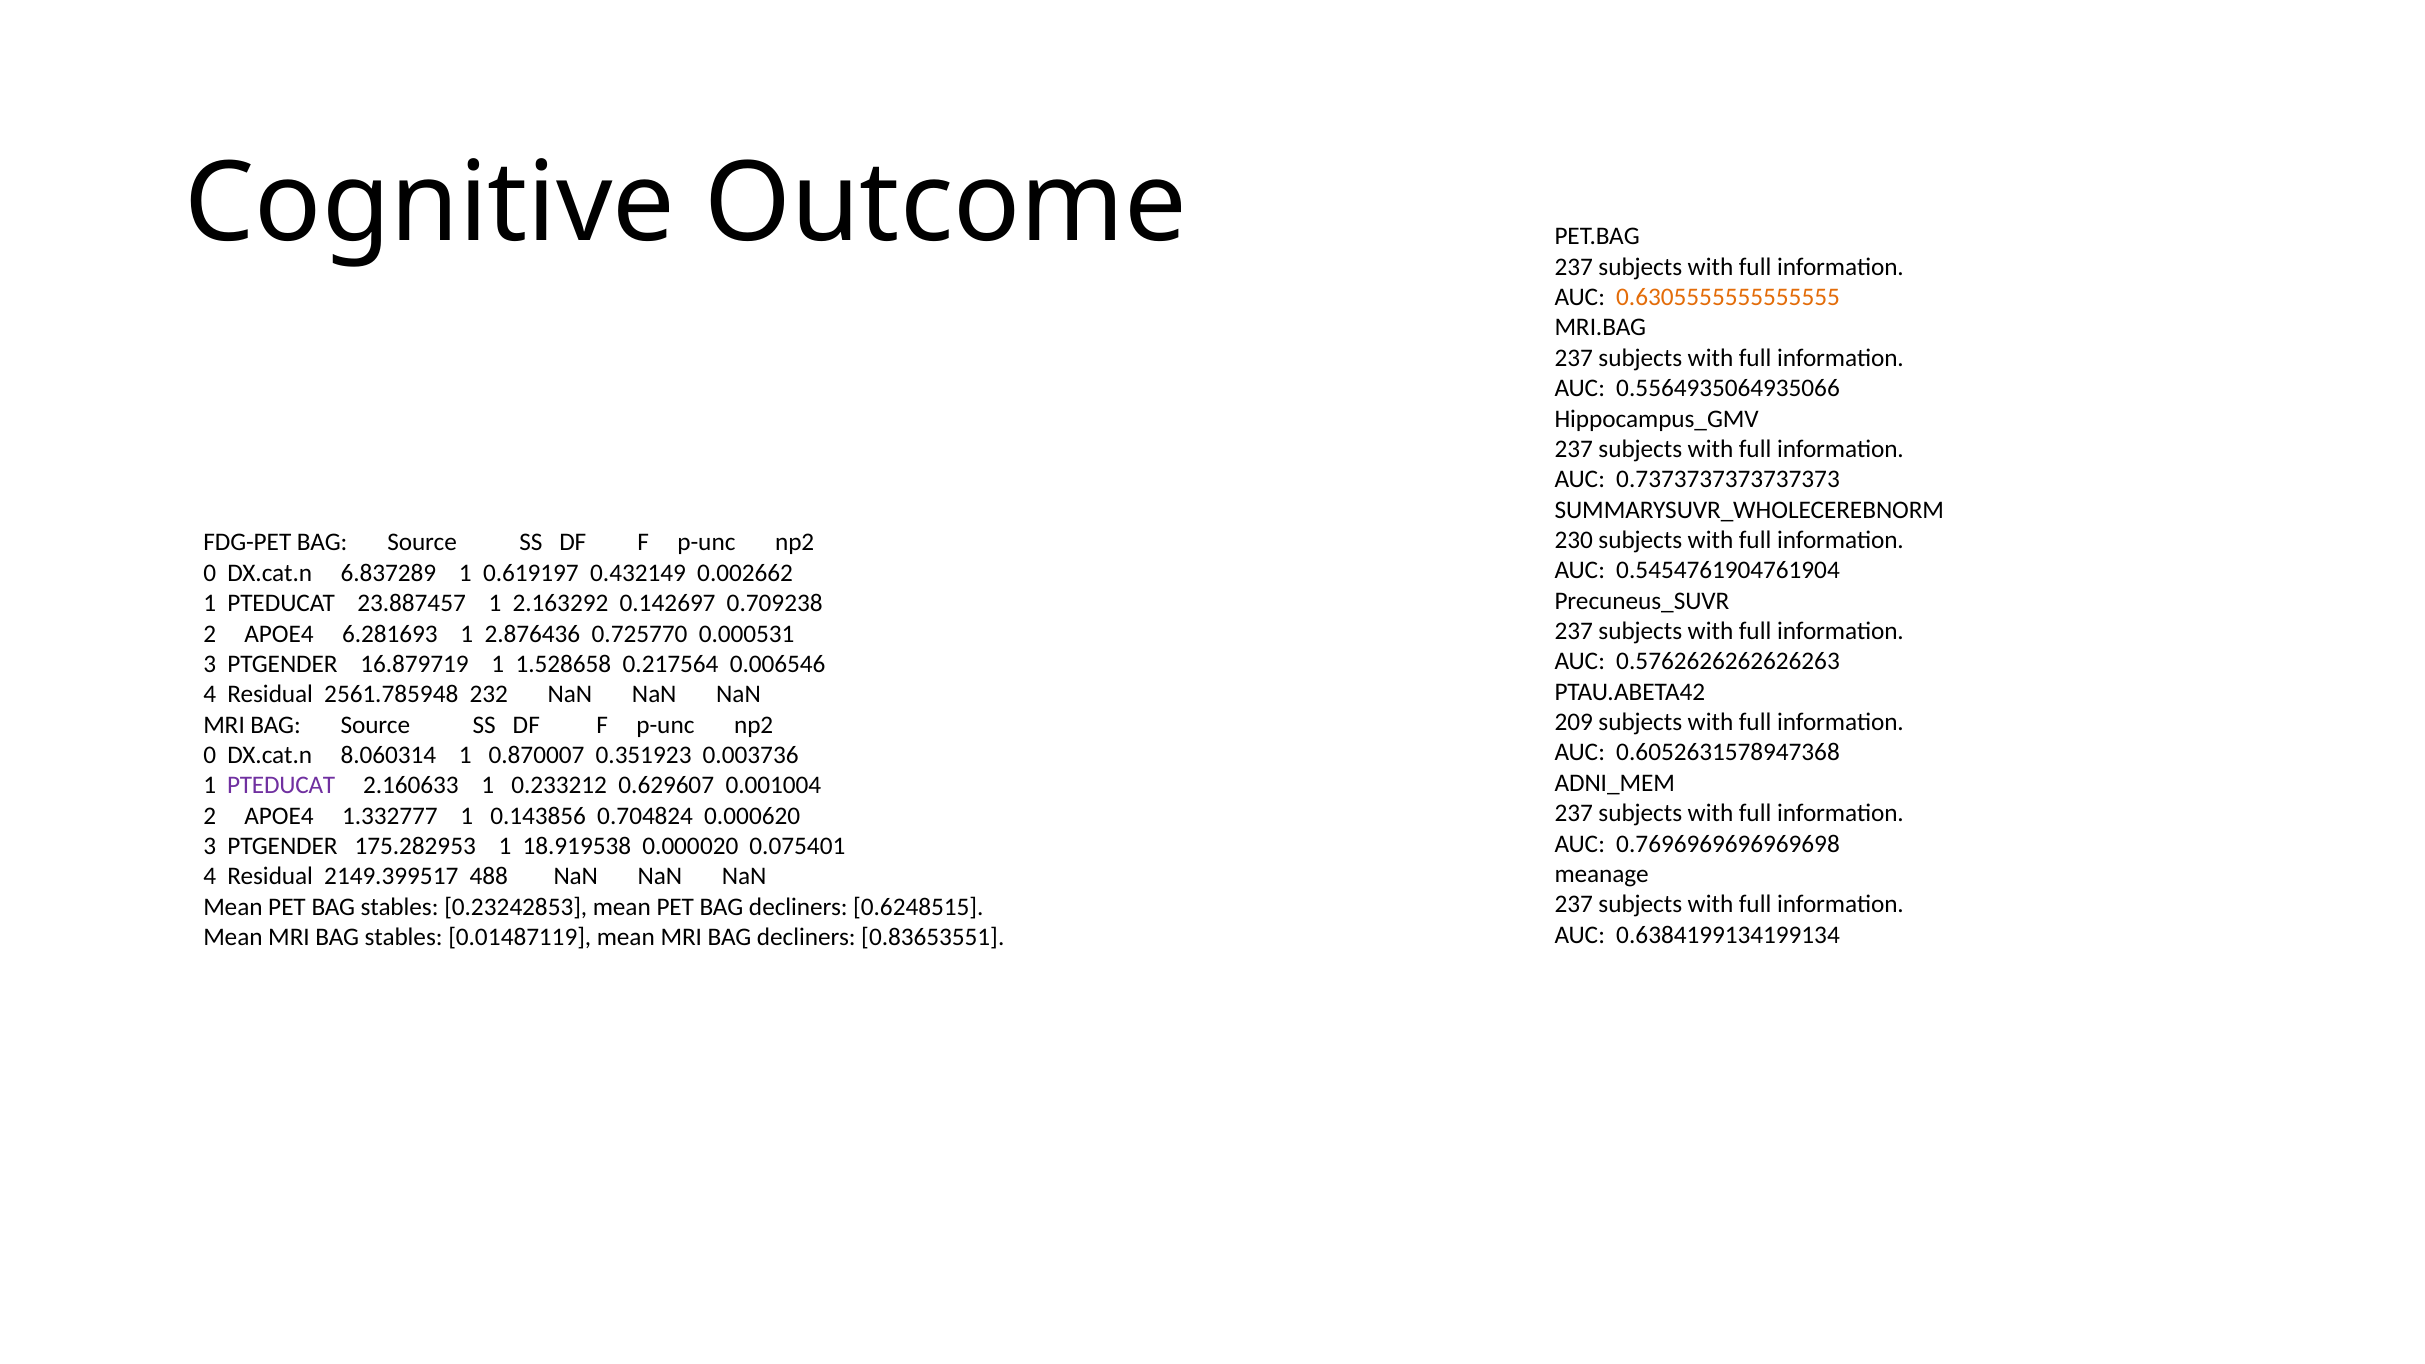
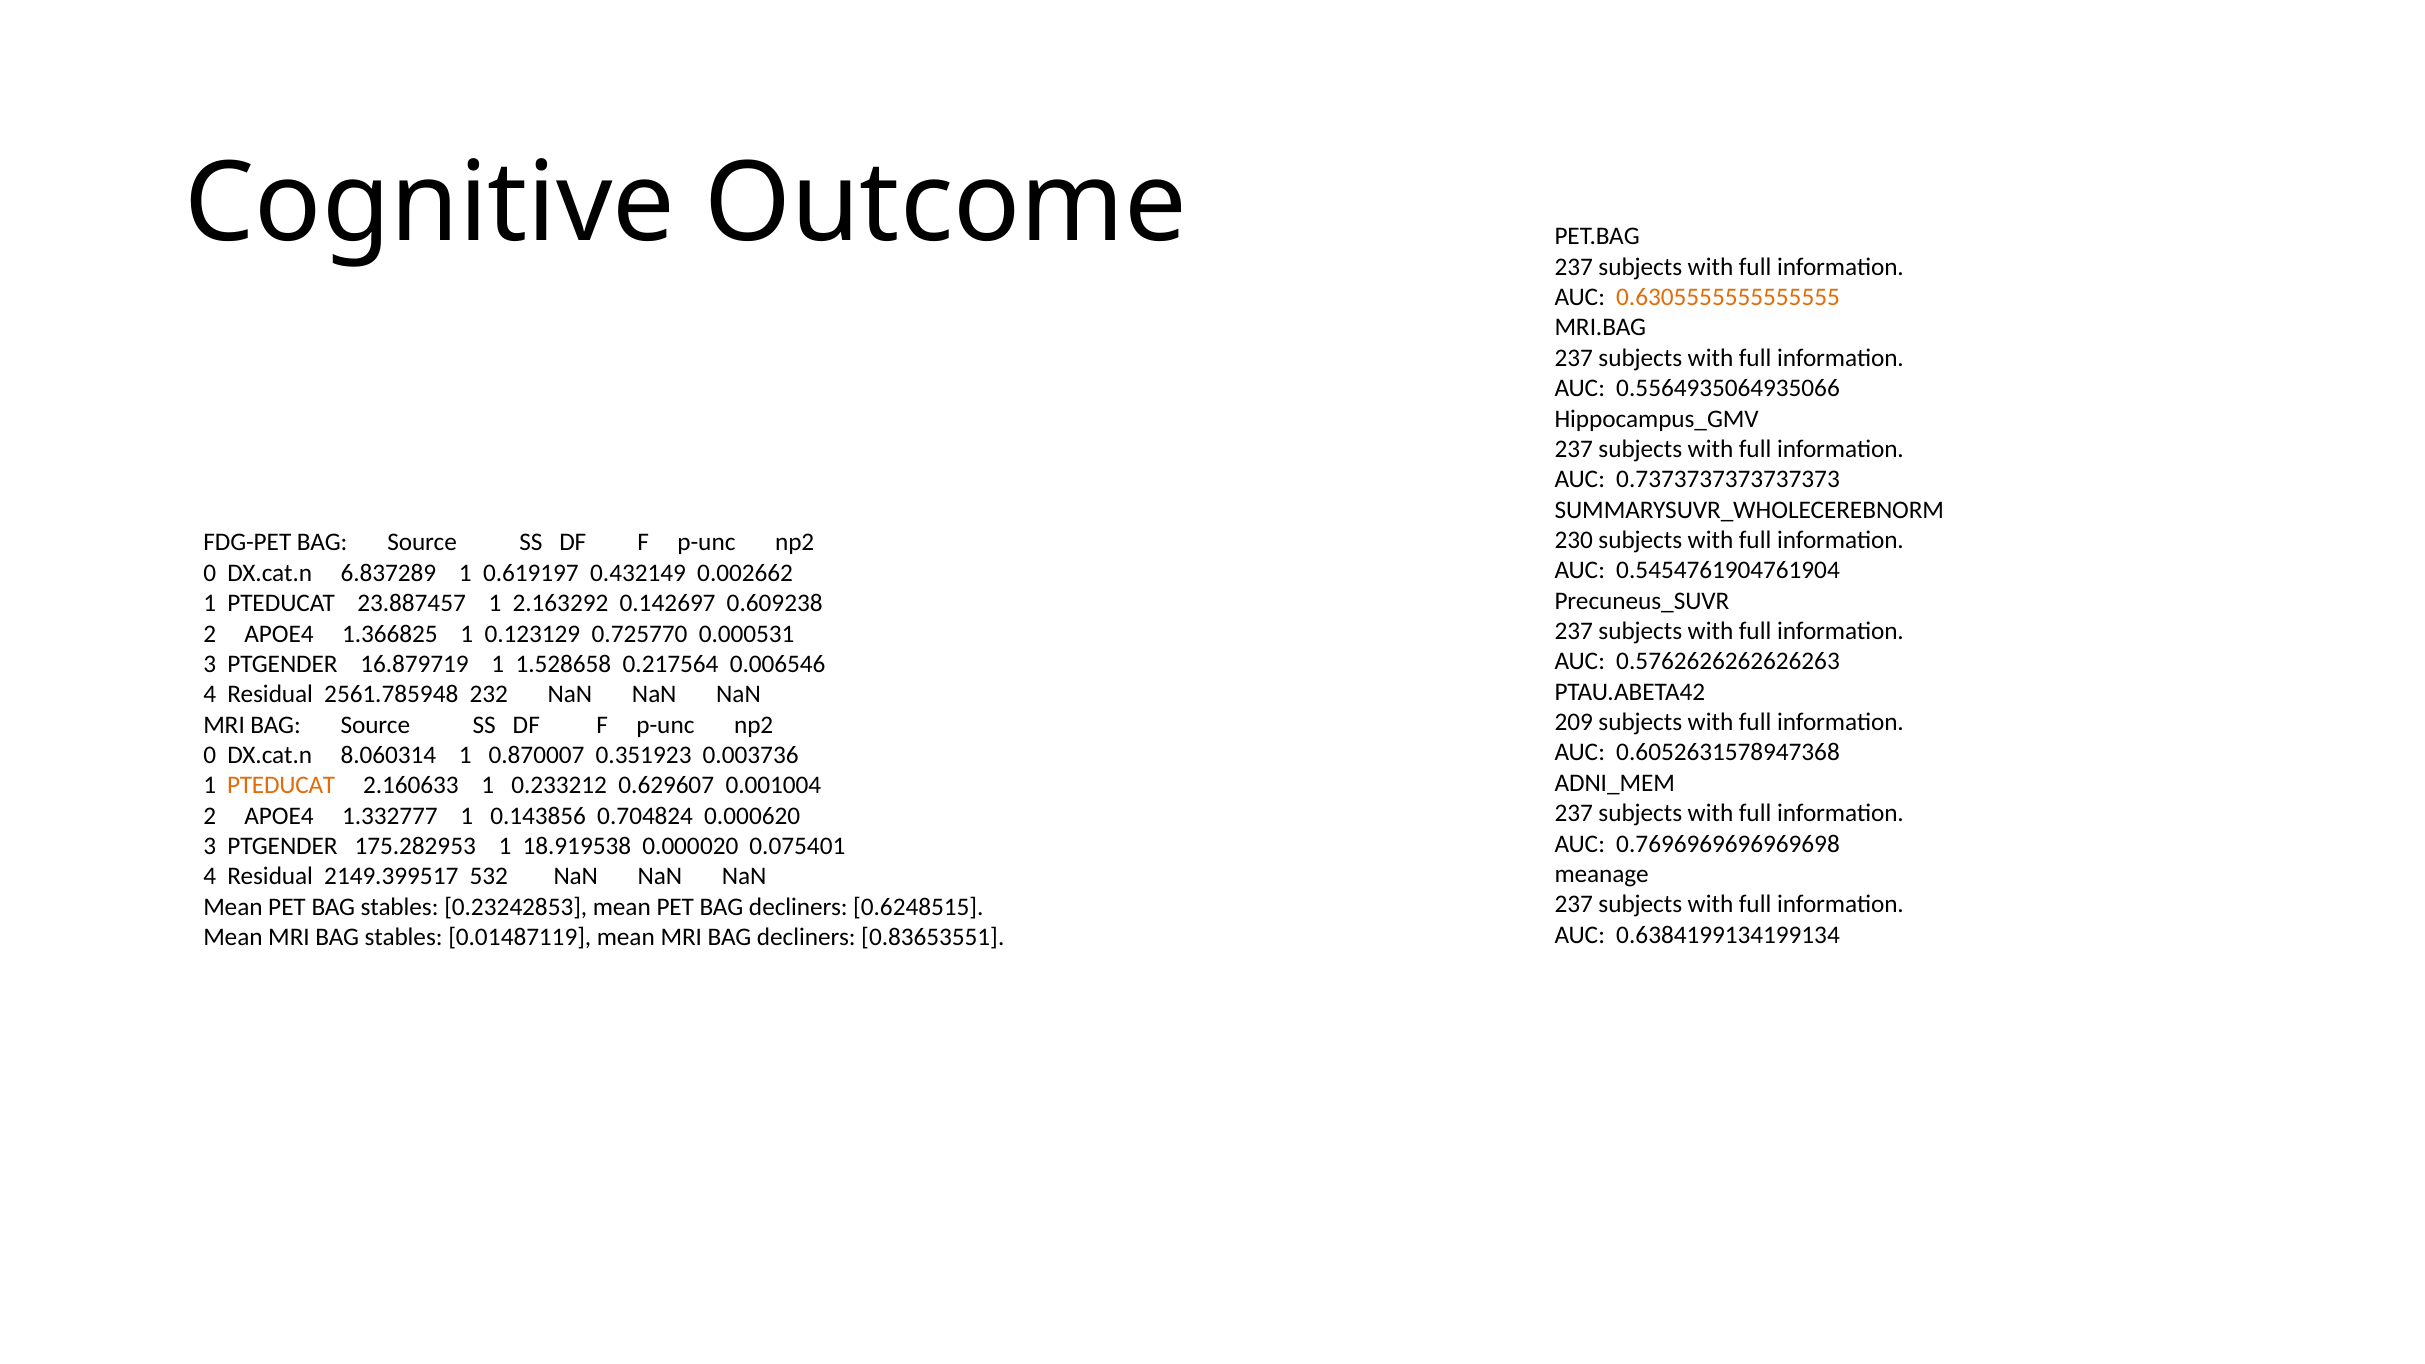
0.709238: 0.709238 -> 0.609238 (775, 603)
6.281693: 6.281693 -> 1.366825 (390, 634)
2.876436: 2.876436 -> 0.123129 (532, 634)
PTEDUCAT colour: purple -> orange (281, 786)
488: 488 -> 532 (489, 877)
